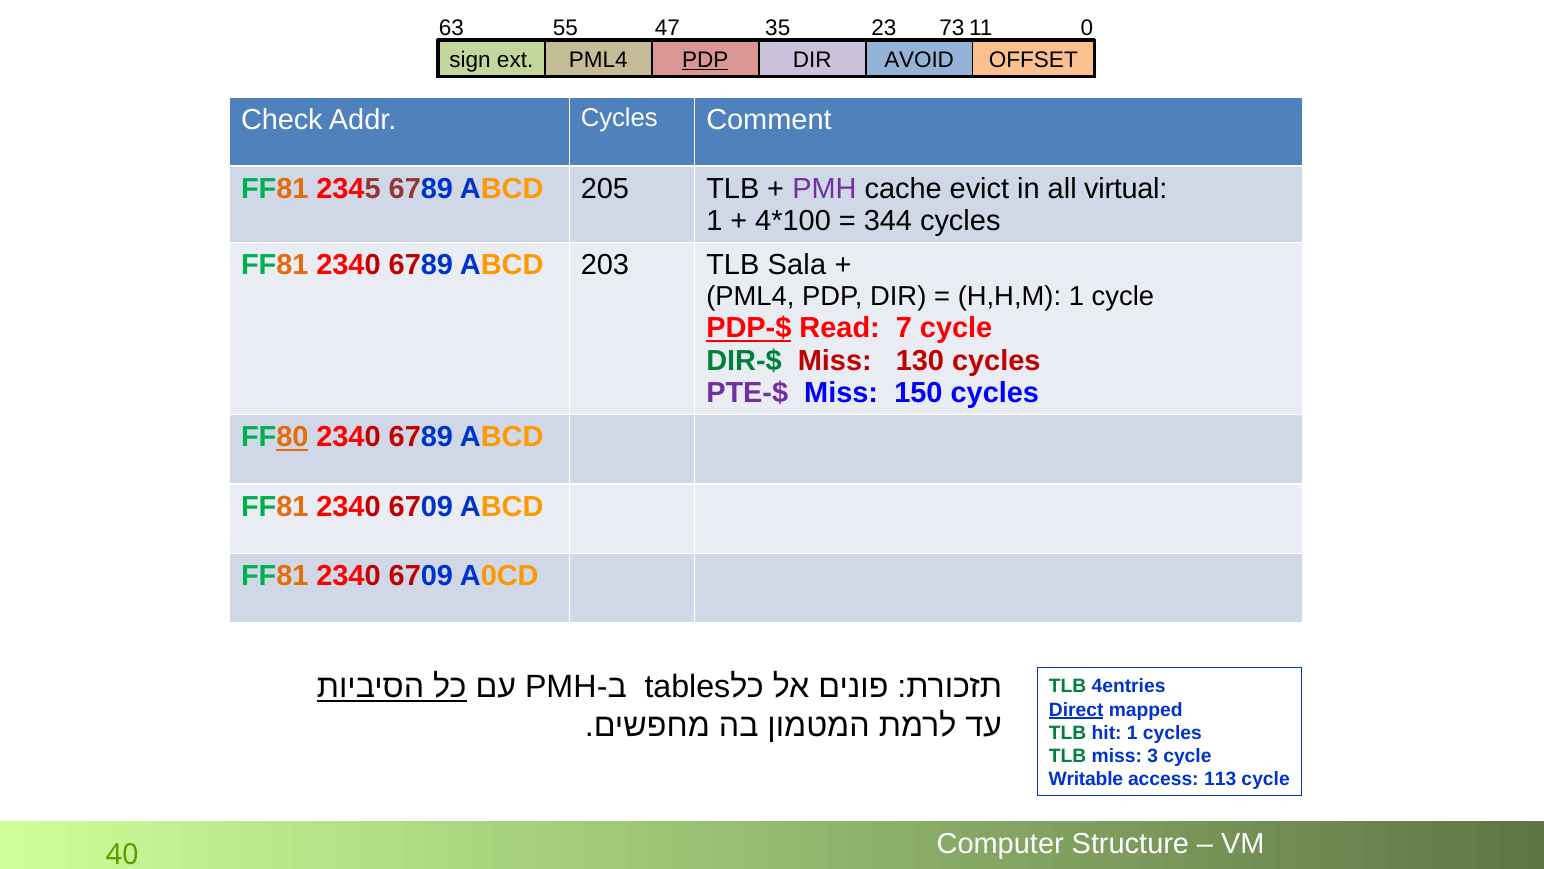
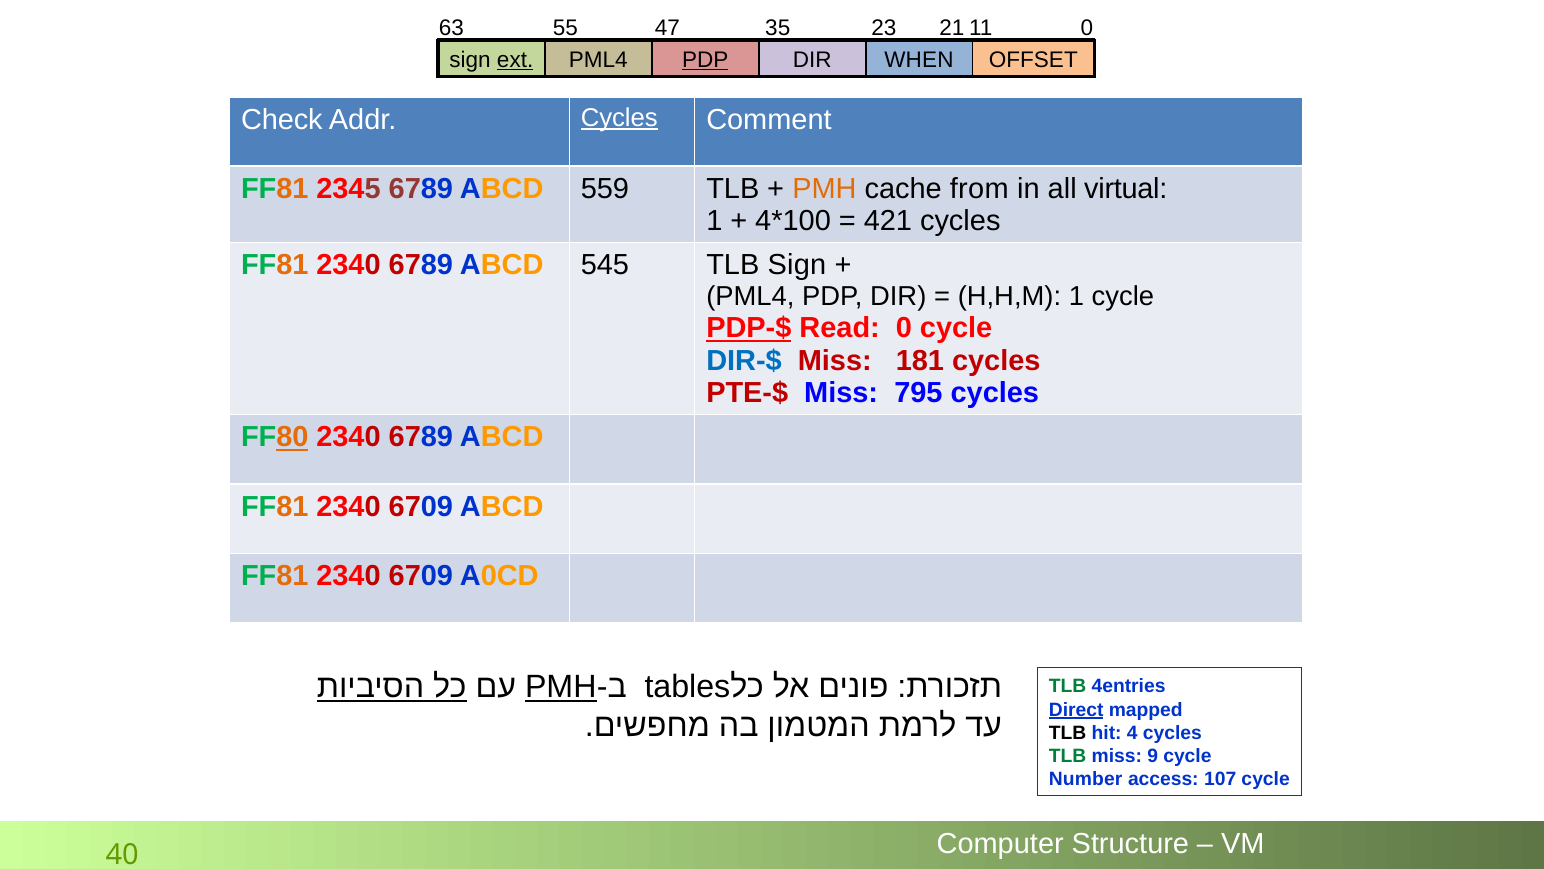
73: 73 -> 21 (952, 29)
ext underline: none -> present (515, 60)
AVOID: AVOID -> WHEN (919, 60)
Cycles underline: none -> present (619, 118)
205: 205 -> 559 (605, 188)
PMH colour: purple -> orange (824, 188)
evict: evict -> from (979, 188)
344: 344 -> 421 (888, 221)
203: 203 -> 545 (605, 265)
TLB Sala: Sala -> Sign (797, 265)
Read 7: 7 -> 0 (904, 328)
DIR-$ colour: green -> blue (744, 360)
130: 130 -> 181 (920, 360)
PTE-$ colour: purple -> red (747, 393)
150: 150 -> 795 (918, 393)
PMH underline: none -> present (561, 687)
TLB colour: green -> black (1068, 733)
hit 1: 1 -> 4 (1132, 733)
3: 3 -> 9 (1153, 756)
Writable: Writable -> Number (1086, 779)
113: 113 -> 107 (1220, 779)
